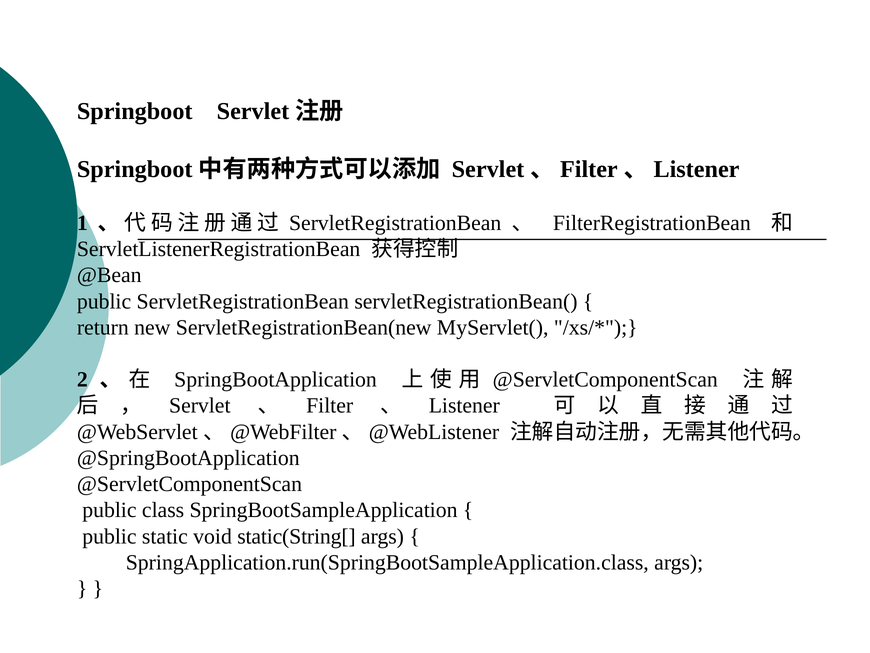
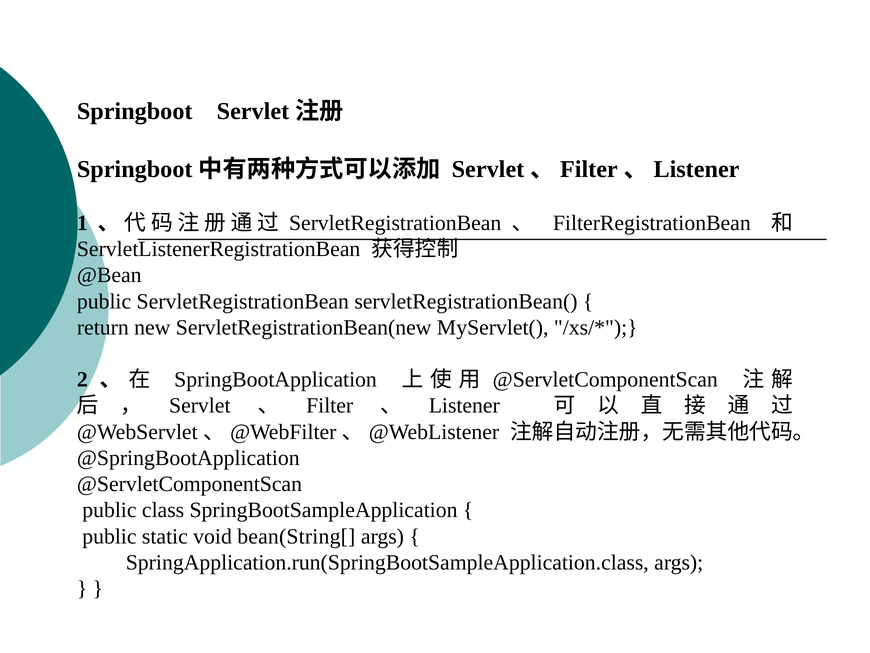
static(String[: static(String[ -> bean(String[ (296, 536)
